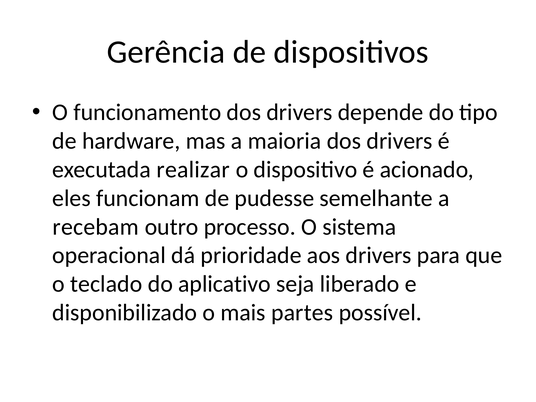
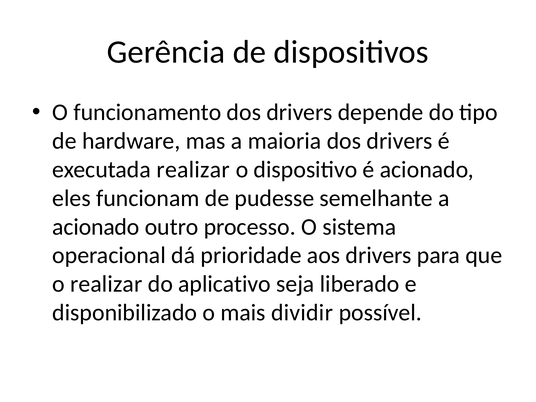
recebam: recebam -> acionado (96, 227)
o teclado: teclado -> realizar (106, 284)
partes: partes -> dividir (302, 313)
